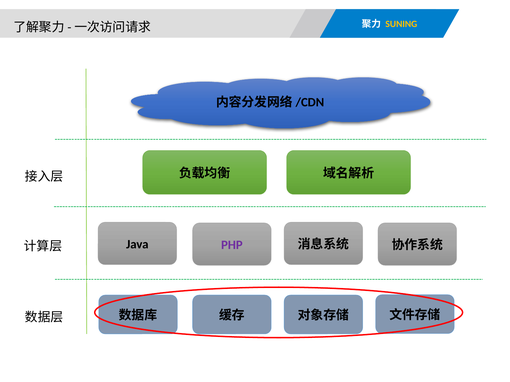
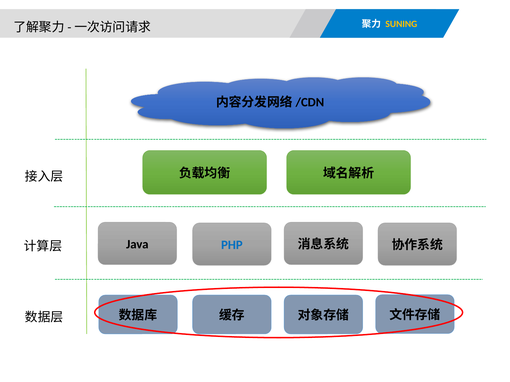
PHP colour: purple -> blue (232, 245)
